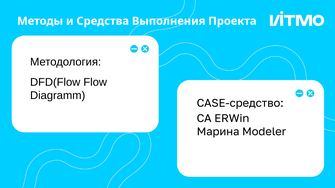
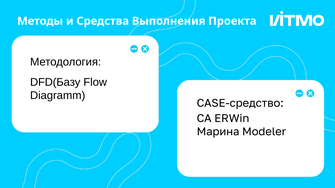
DFD(Flow: DFD(Flow -> DFD(Базу (55, 82)
